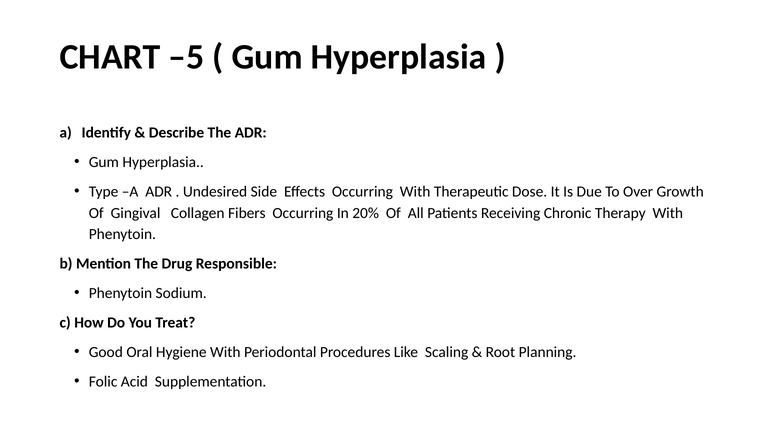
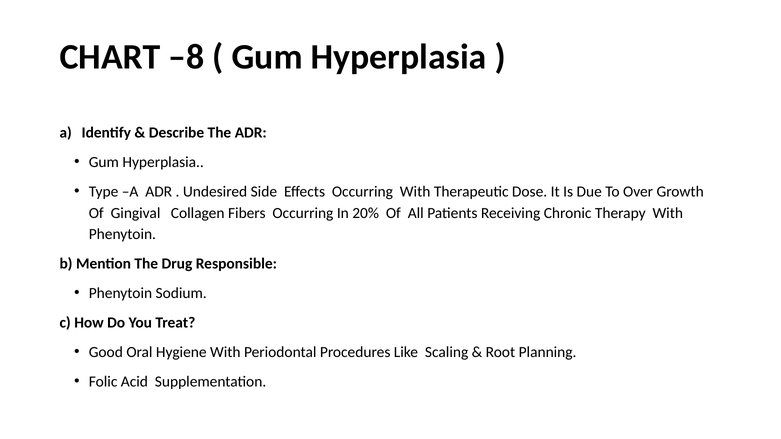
–5: –5 -> –8 (186, 57)
